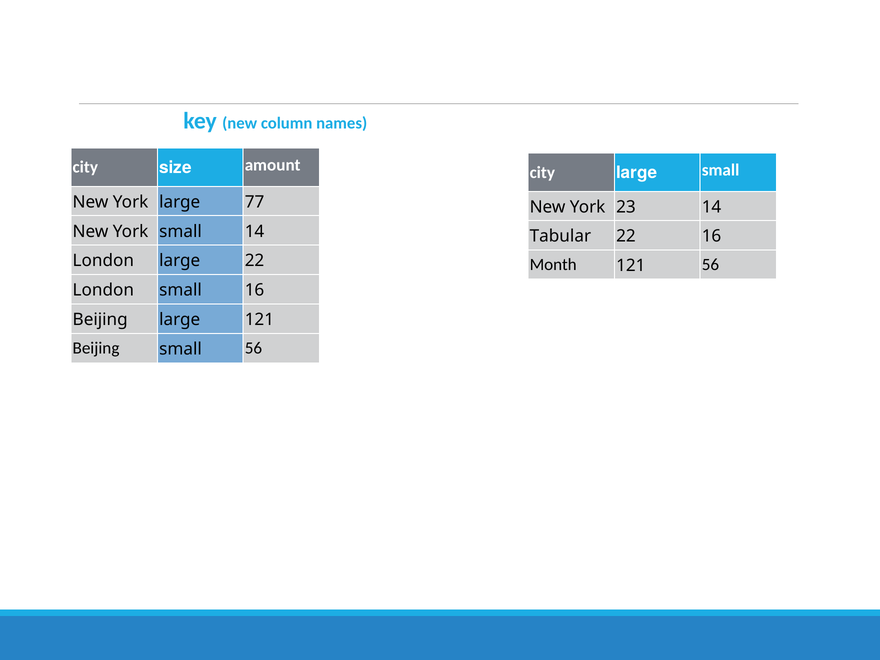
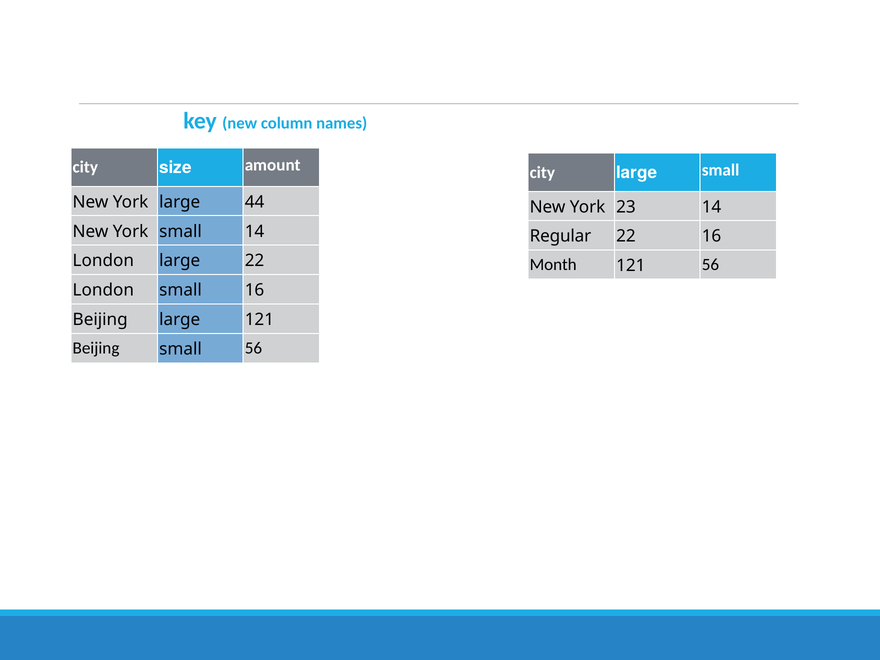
77: 77 -> 44 (255, 202)
Tabular: Tabular -> Regular (560, 236)
